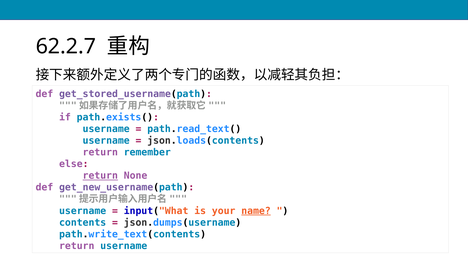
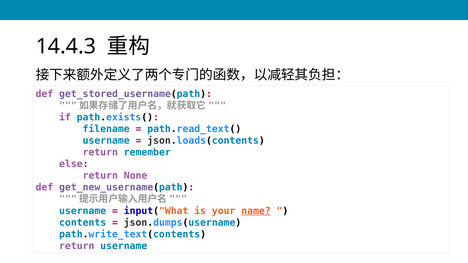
62.2.7: 62.2.7 -> 14.4.3 (66, 46)
username: username -> filename (106, 129)
return underline: present -> none (100, 176)
